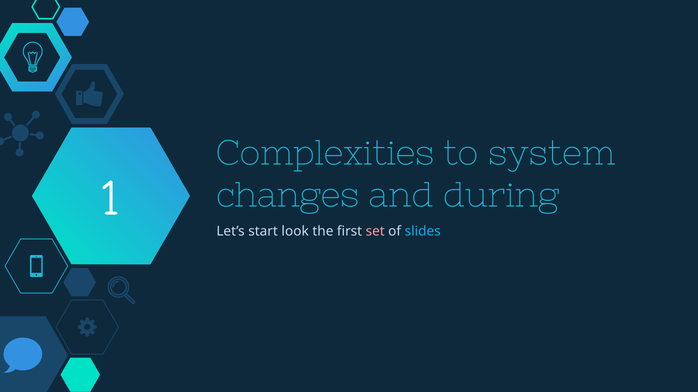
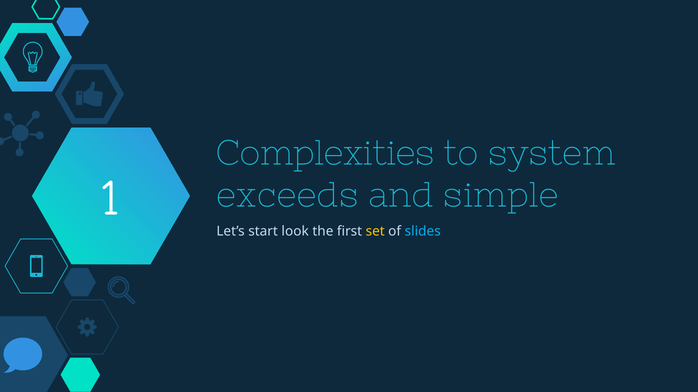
changes: changes -> exceeds (287, 196)
during: during -> simple (501, 196)
set colour: pink -> yellow (375, 231)
